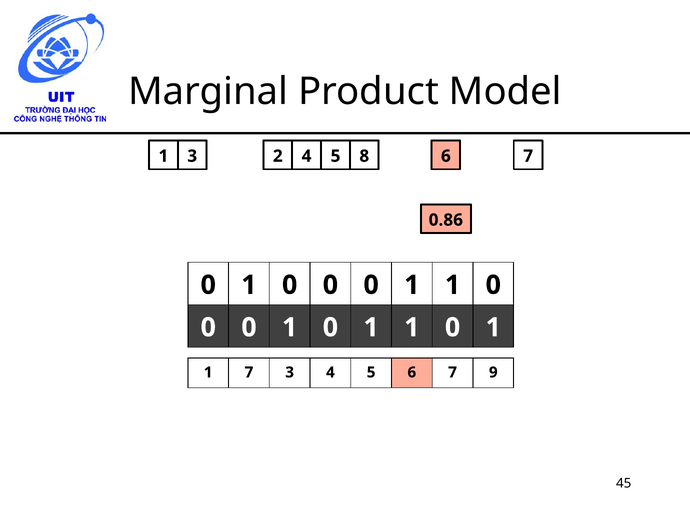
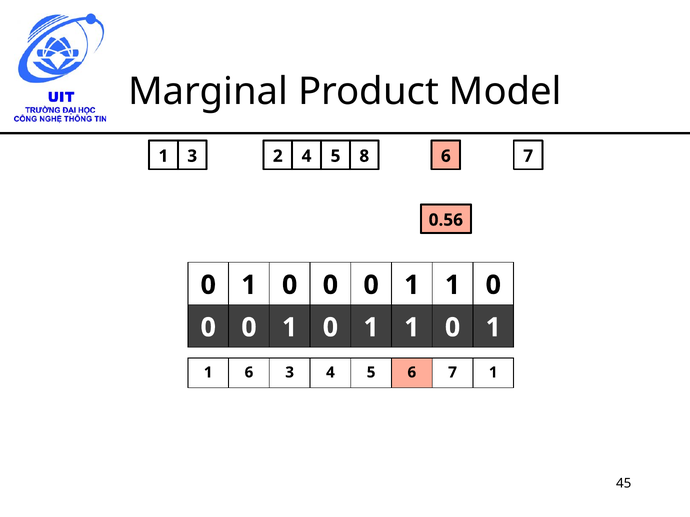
0.86: 0.86 -> 0.56 (446, 220)
1 7: 7 -> 6 (249, 373)
7 9: 9 -> 1 (493, 373)
